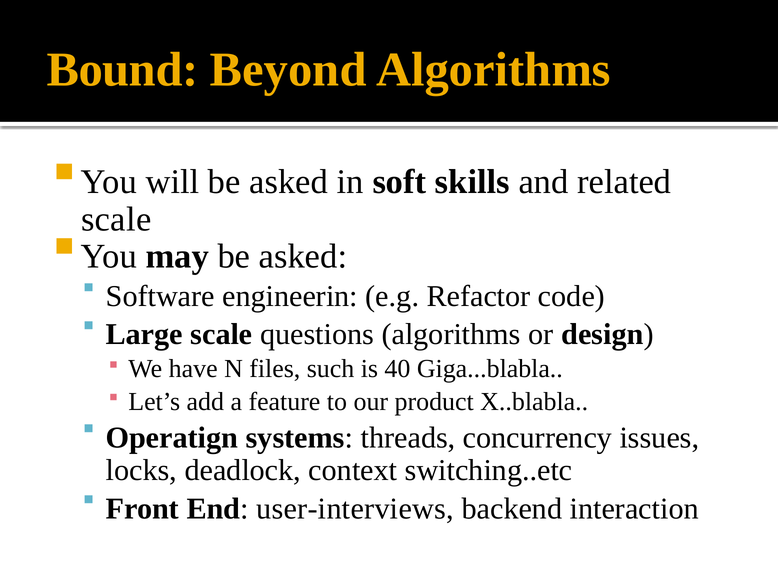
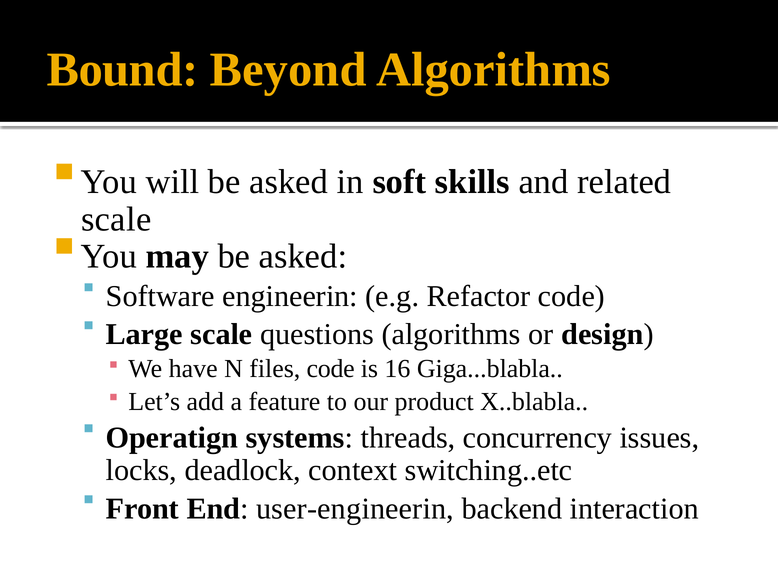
files such: such -> code (331, 369)
40: 40 -> 16 (397, 369)
user-interviews: user-interviews -> user-engineerin (355, 509)
